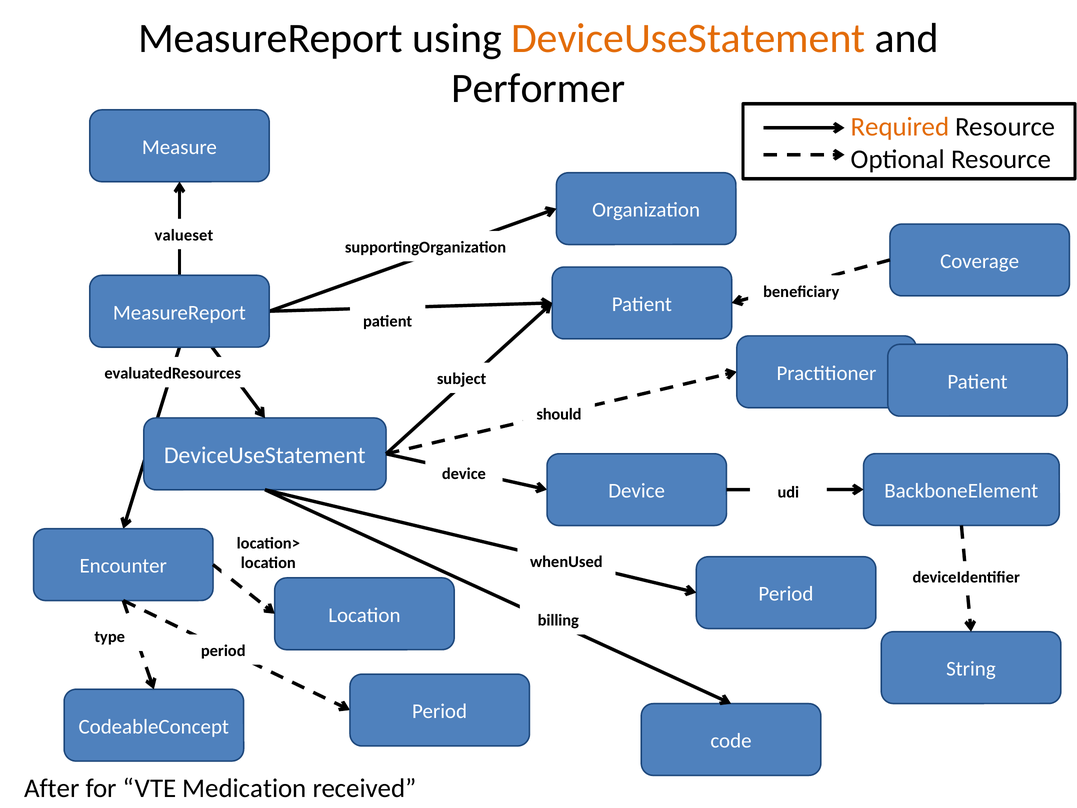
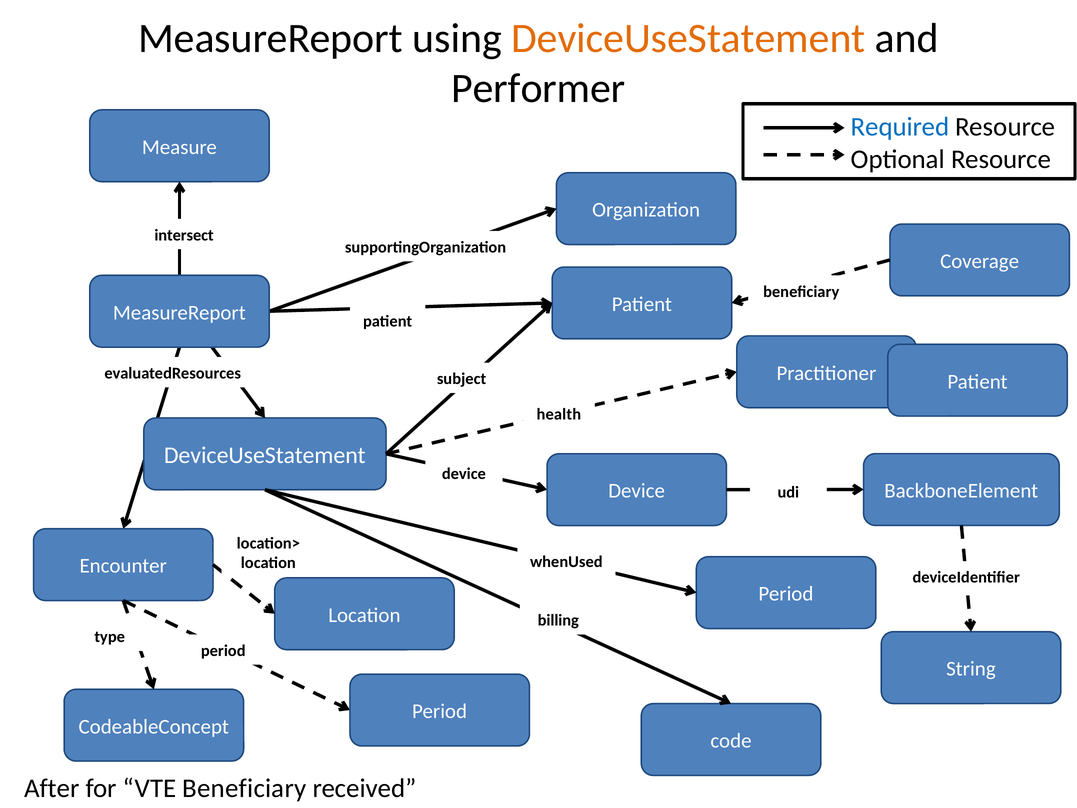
Required colour: orange -> blue (900, 127)
valueset: valueset -> intersect (184, 235)
should: should -> health (559, 414)
VTE Medication: Medication -> Beneficiary (244, 788)
